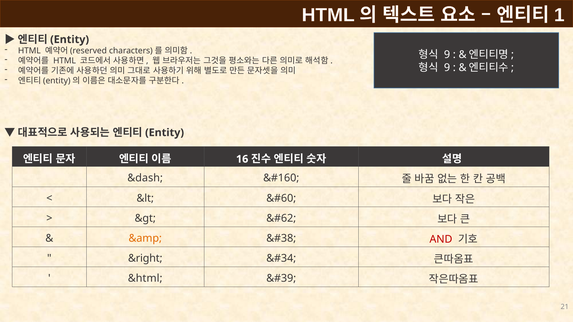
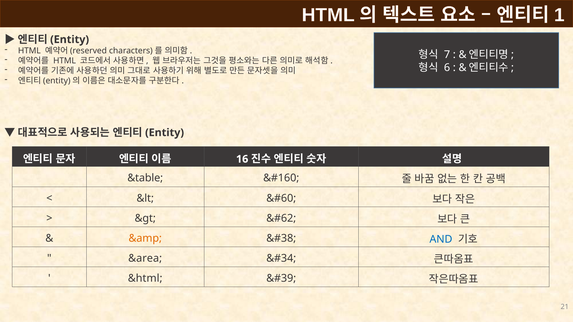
9: 9 -> 7 (447, 55)
9: 9 -> 6 (447, 68)
&dash: &dash -> &table (145, 178)
AND colour: red -> blue (441, 239)
&right: &right -> &area (145, 258)
